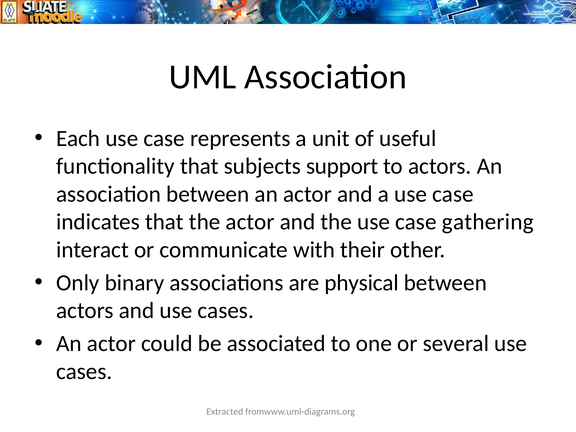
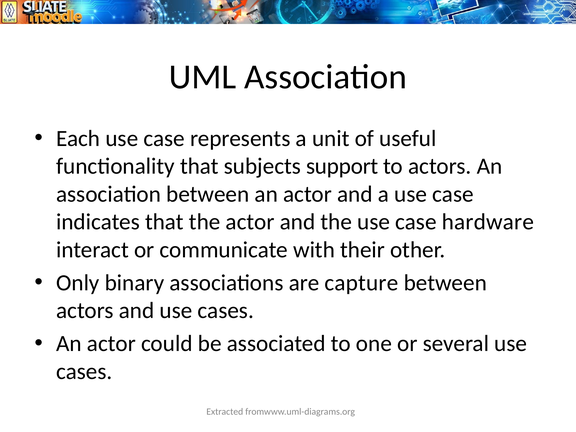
gathering: gathering -> hardware (488, 222)
physical: physical -> capture (361, 283)
